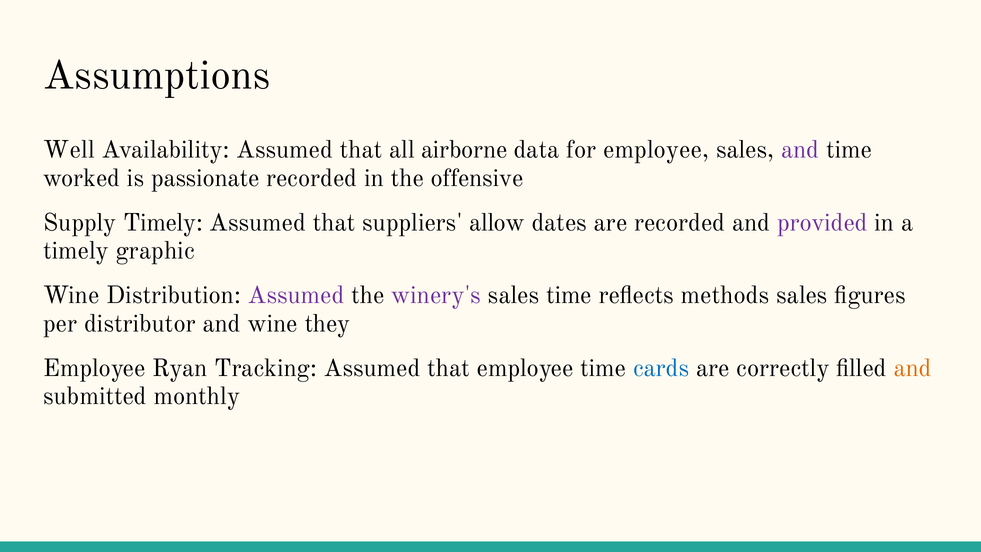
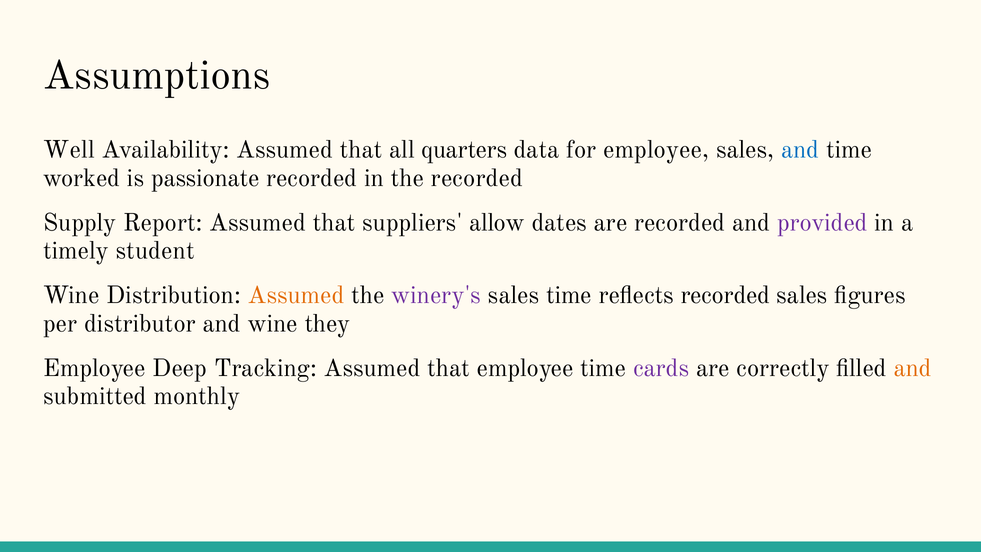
airborne: airborne -> quarters (464, 150)
and colour: purple -> blue (800, 150)
the offensive: offensive -> recorded (477, 178)
Supply Timely: Timely -> Report (163, 222)
graphic: graphic -> student (155, 251)
Assumed colour: purple -> orange (296, 295)
reflects methods: methods -> recorded (725, 295)
Ryan: Ryan -> Deep (180, 368)
cards colour: blue -> purple (661, 368)
